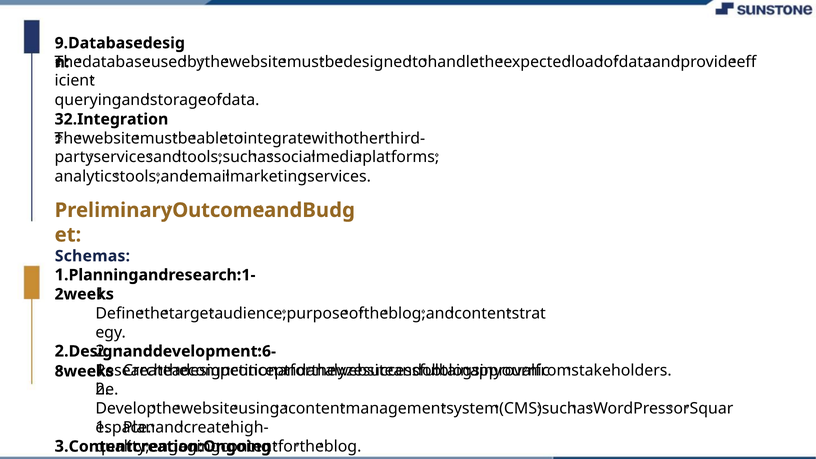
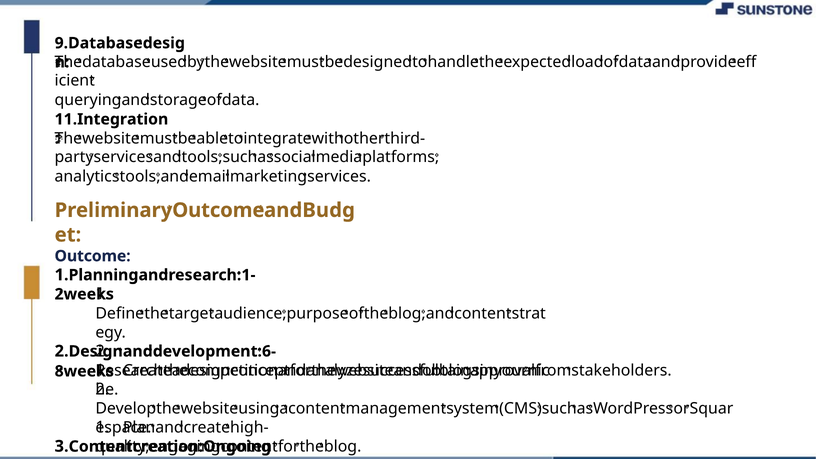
32.Integration: 32.Integration -> 11.Integration (111, 119)
Schemas: Schemas -> Outcome (93, 256)
